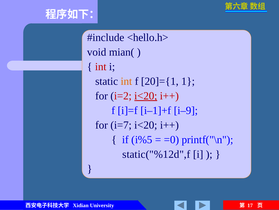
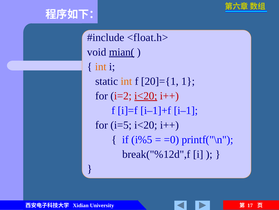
<hello.h>: <hello.h> -> <float.h> (148, 37)
mian( underline: none -> present (122, 52)
int colour: red -> orange (101, 66)
i–9: i–9 -> i–1 (186, 110)
i=7: i=7 -> i=5 (121, 125)
static("%12d",f: static("%12d",f -> break("%12d",f (156, 154)
